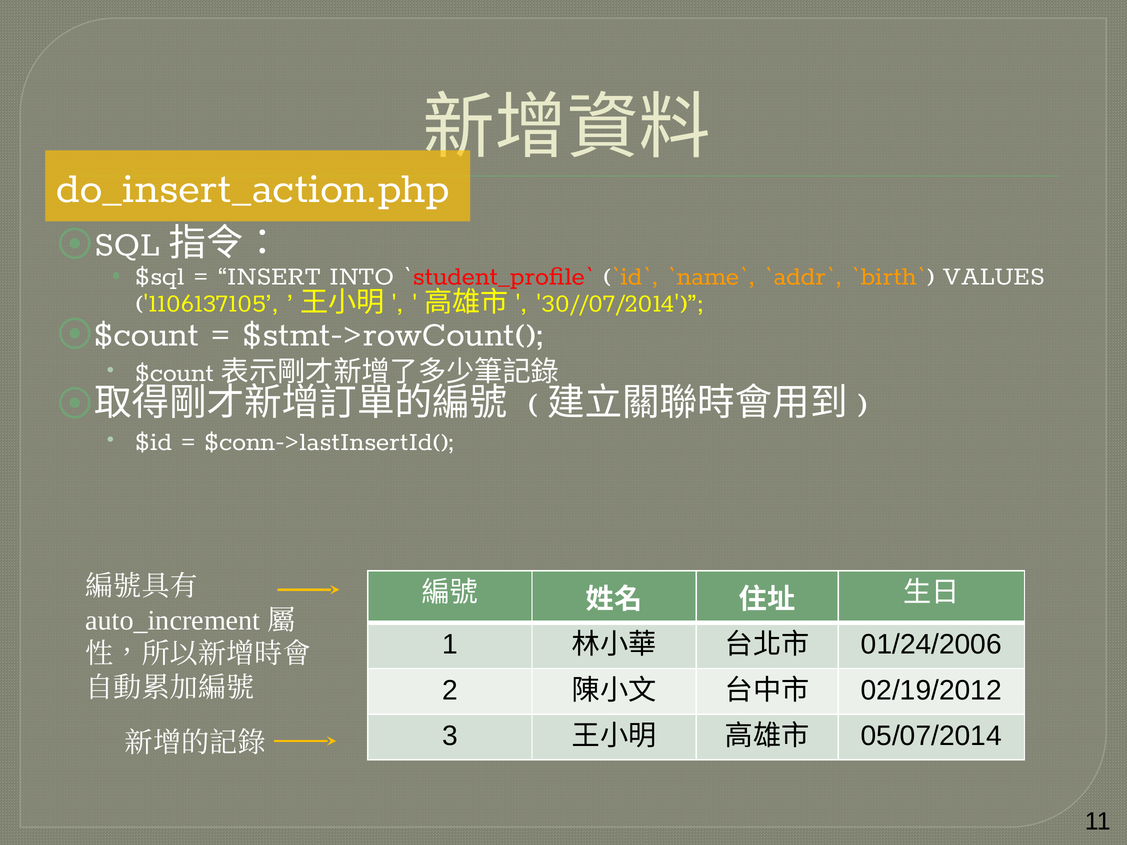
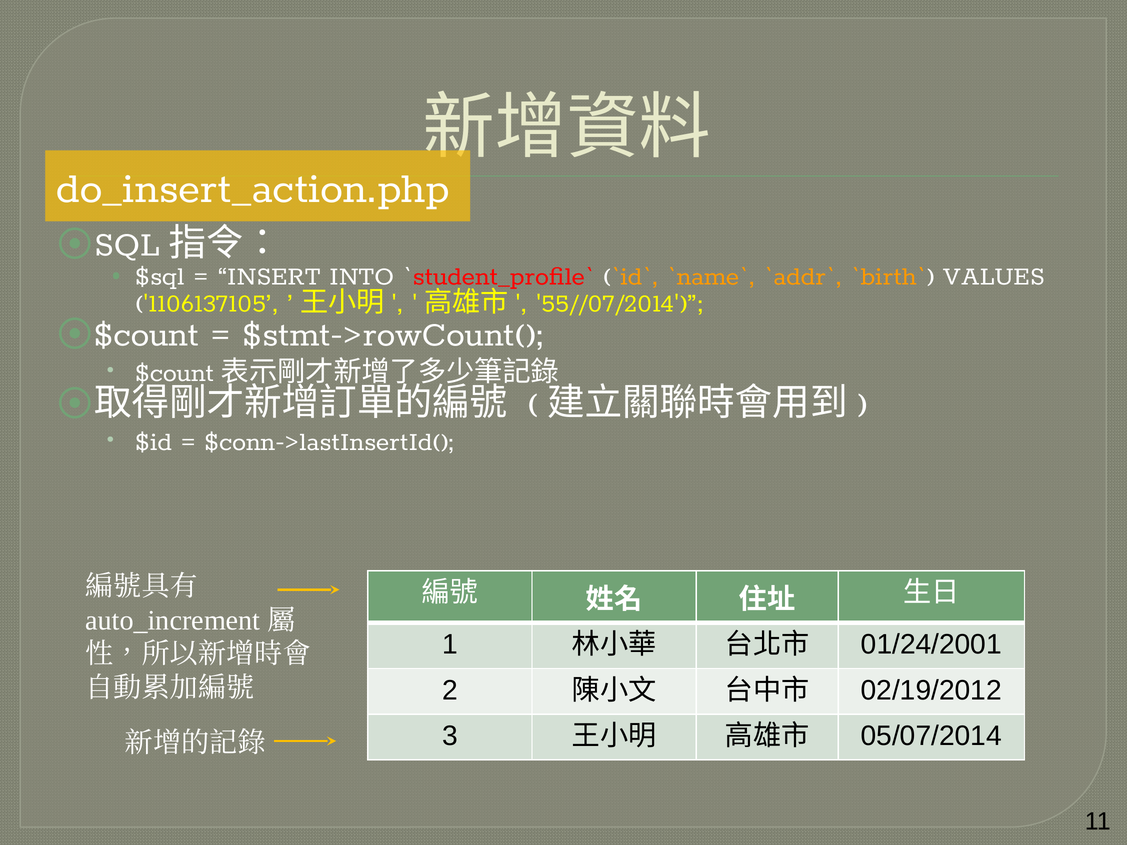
30//07/2014: 30//07/2014 -> 55//07/2014 (620, 303)
01/24/2006: 01/24/2006 -> 01/24/2001 (931, 645)
